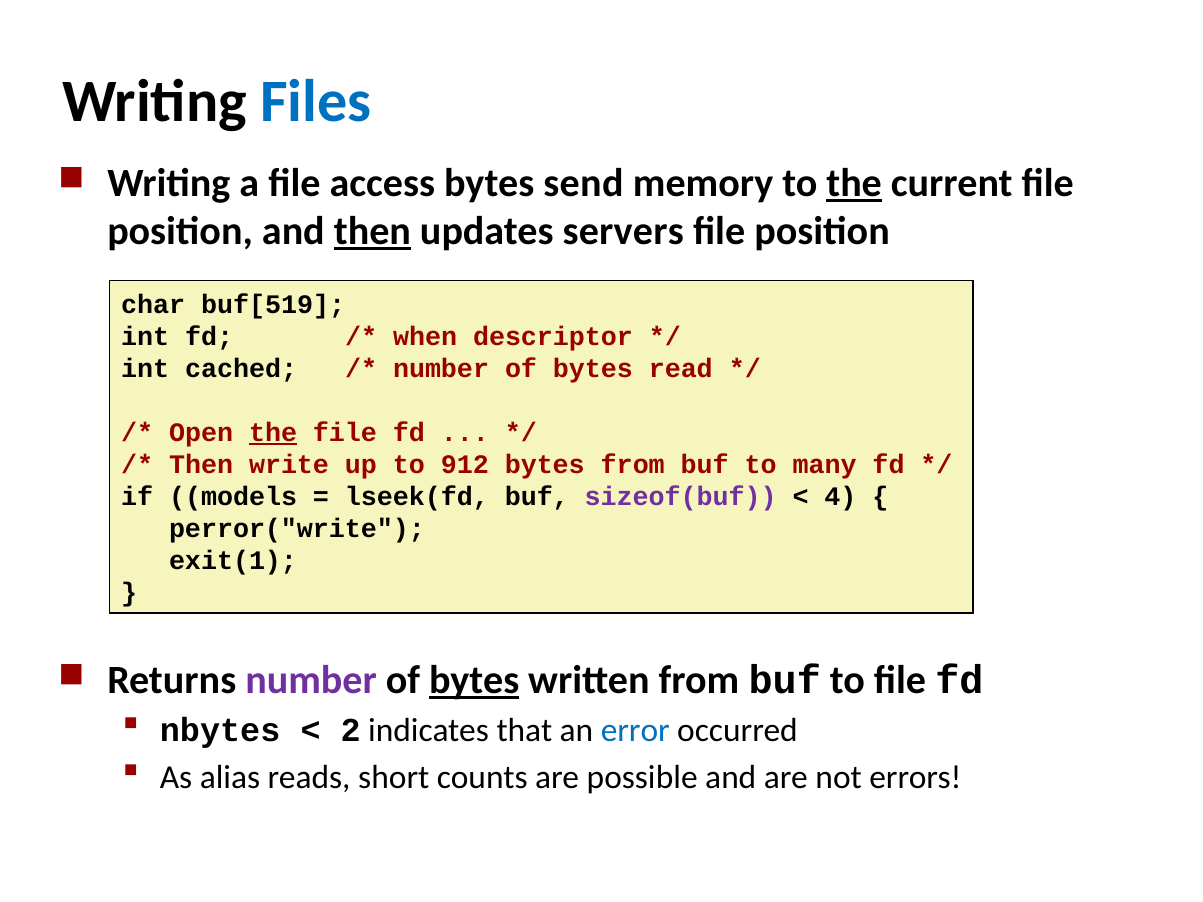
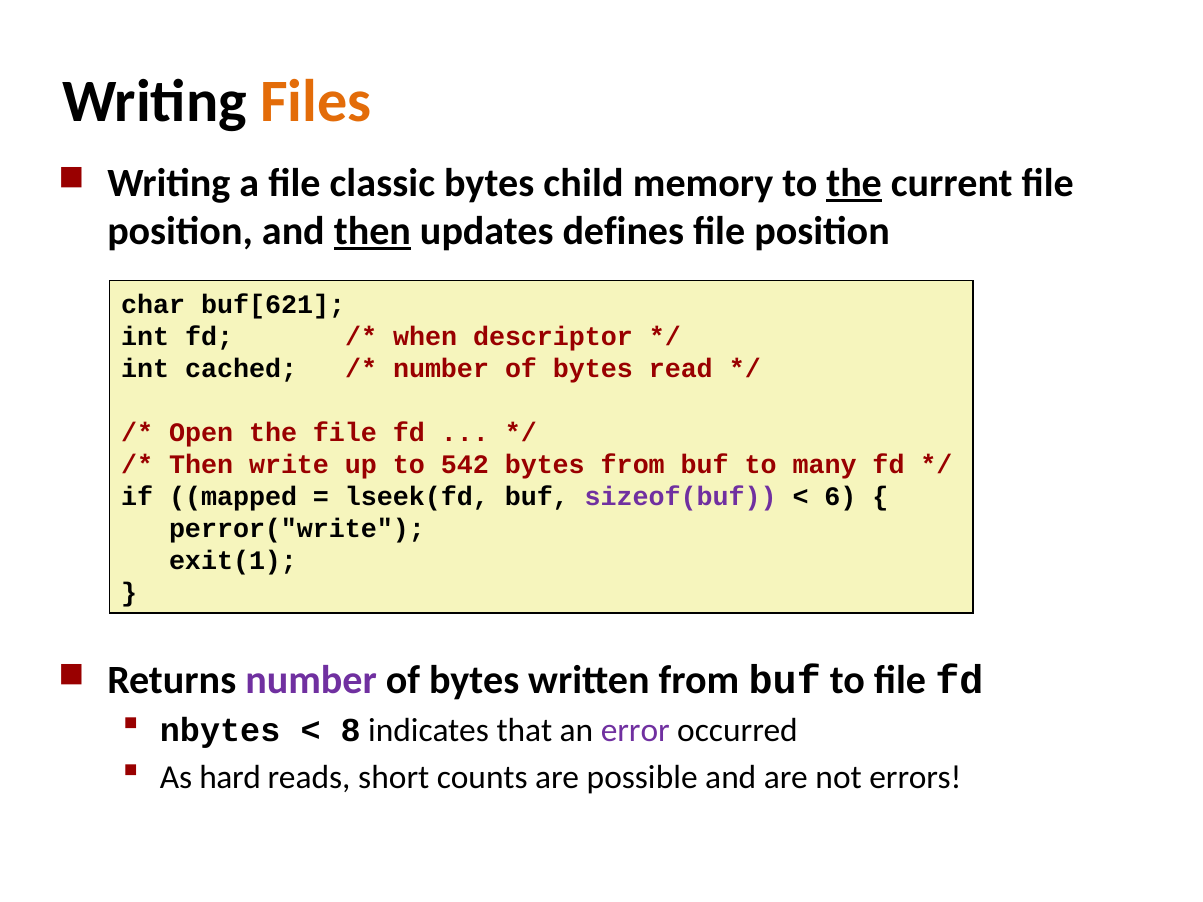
Files colour: blue -> orange (316, 102)
access: access -> classic (382, 183)
send: send -> child (583, 183)
servers: servers -> defines (623, 231)
buf[519: buf[519 -> buf[621 (273, 304)
the underline: present -> none (273, 433)
912: 912 -> 542 (465, 465)
models: models -> mapped (233, 497)
4: 4 -> 6 (840, 497)
bytes underline: present -> none (474, 680)
2: 2 -> 8 (351, 731)
error colour: blue -> purple (635, 731)
alias: alias -> hard (230, 777)
